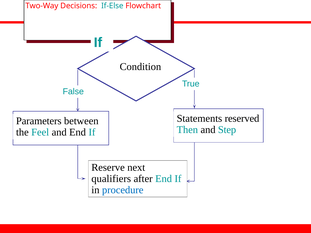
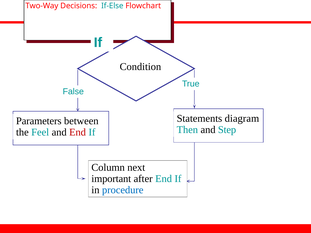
reserved: reserved -> diagram (242, 119)
End colour: black -> red (78, 132)
Reserve: Reserve -> Column (108, 168)
qualifiers: qualifiers -> important (111, 179)
